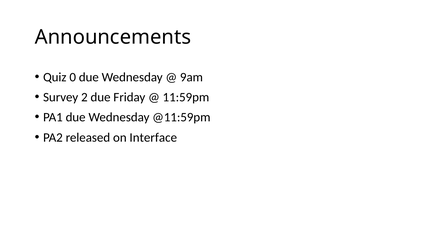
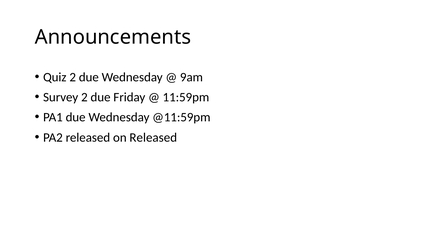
Quiz 0: 0 -> 2 (73, 77)
on Interface: Interface -> Released (153, 137)
